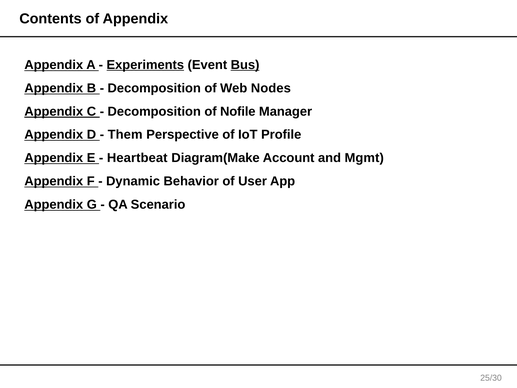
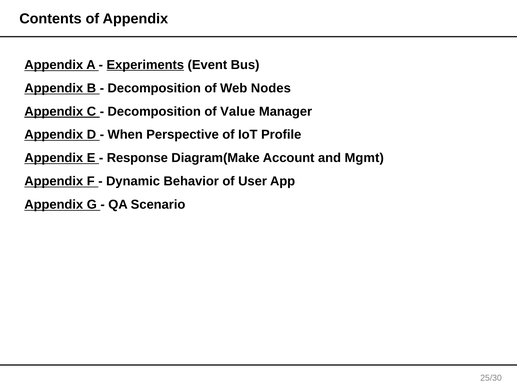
Bus underline: present -> none (245, 65)
Nofile: Nofile -> Value (238, 111)
Them: Them -> When (125, 135)
Heartbeat: Heartbeat -> Response (137, 158)
